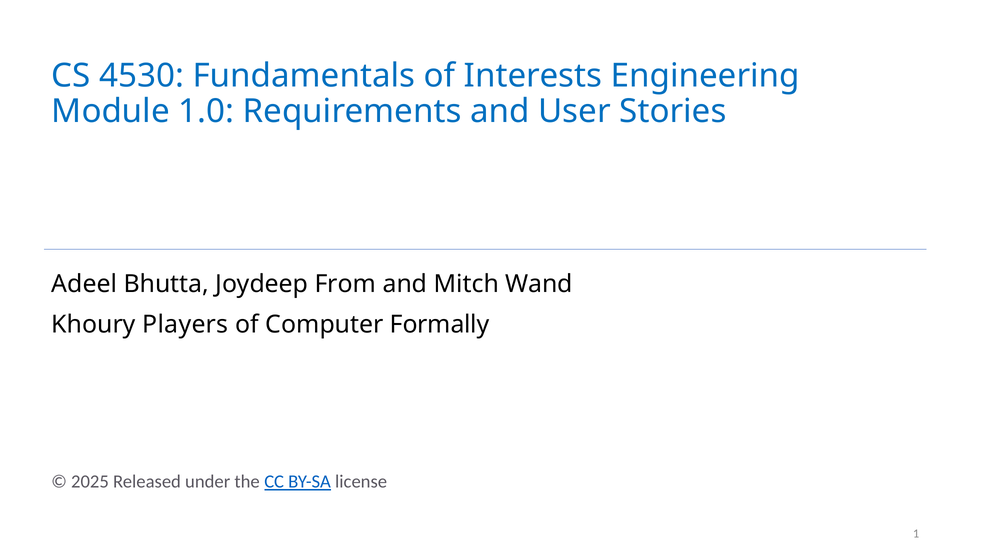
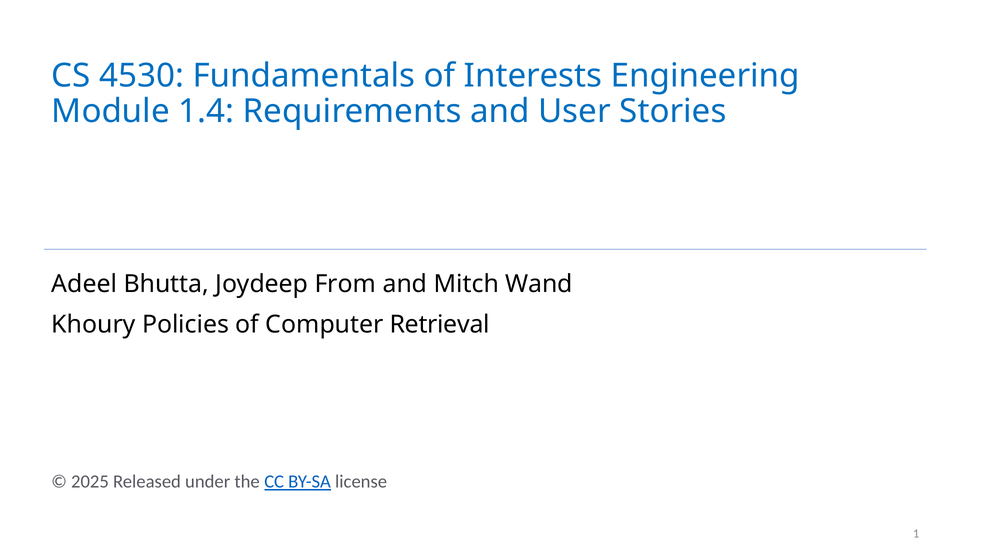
1.0: 1.0 -> 1.4 (206, 112)
Players: Players -> Policies (185, 325)
Formally: Formally -> Retrieval (440, 325)
